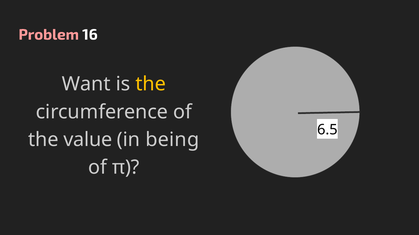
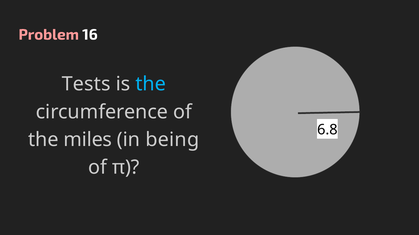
Want: Want -> Tests (86, 84)
the colour: yellow -> light blue (151, 84)
6.5: 6.5 -> 6.8 (327, 130)
value: value -> miles (88, 140)
